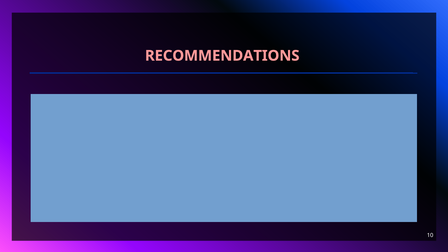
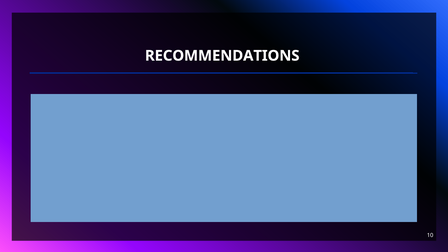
RECOMMENDATIONS colour: pink -> white (222, 56)
